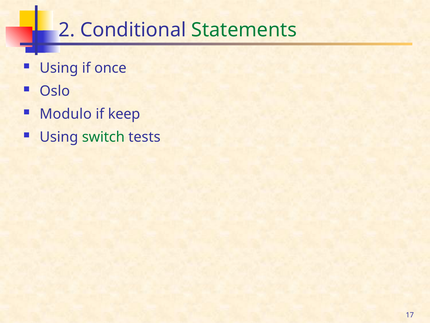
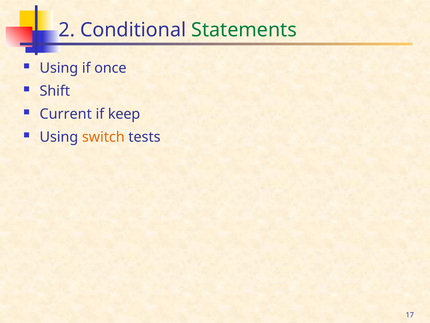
Oslo: Oslo -> Shift (55, 91)
Modulo: Modulo -> Current (66, 114)
switch colour: green -> orange (103, 137)
